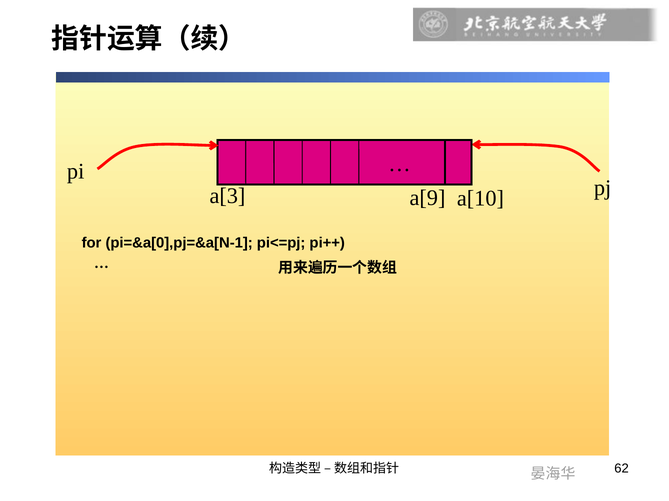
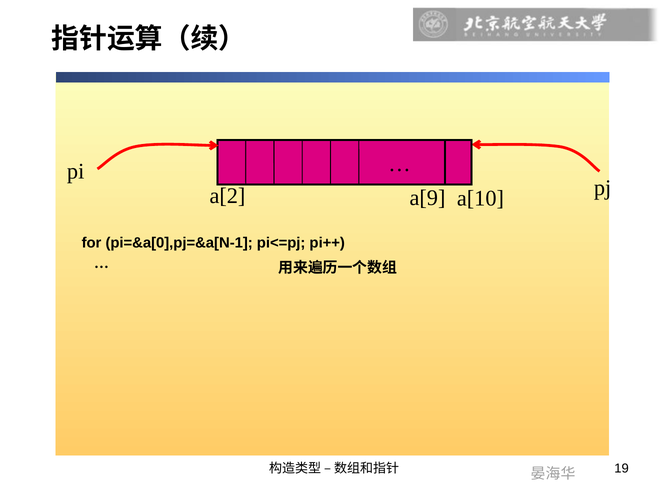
a[3: a[3 -> a[2 (227, 196)
62: 62 -> 19 (622, 469)
